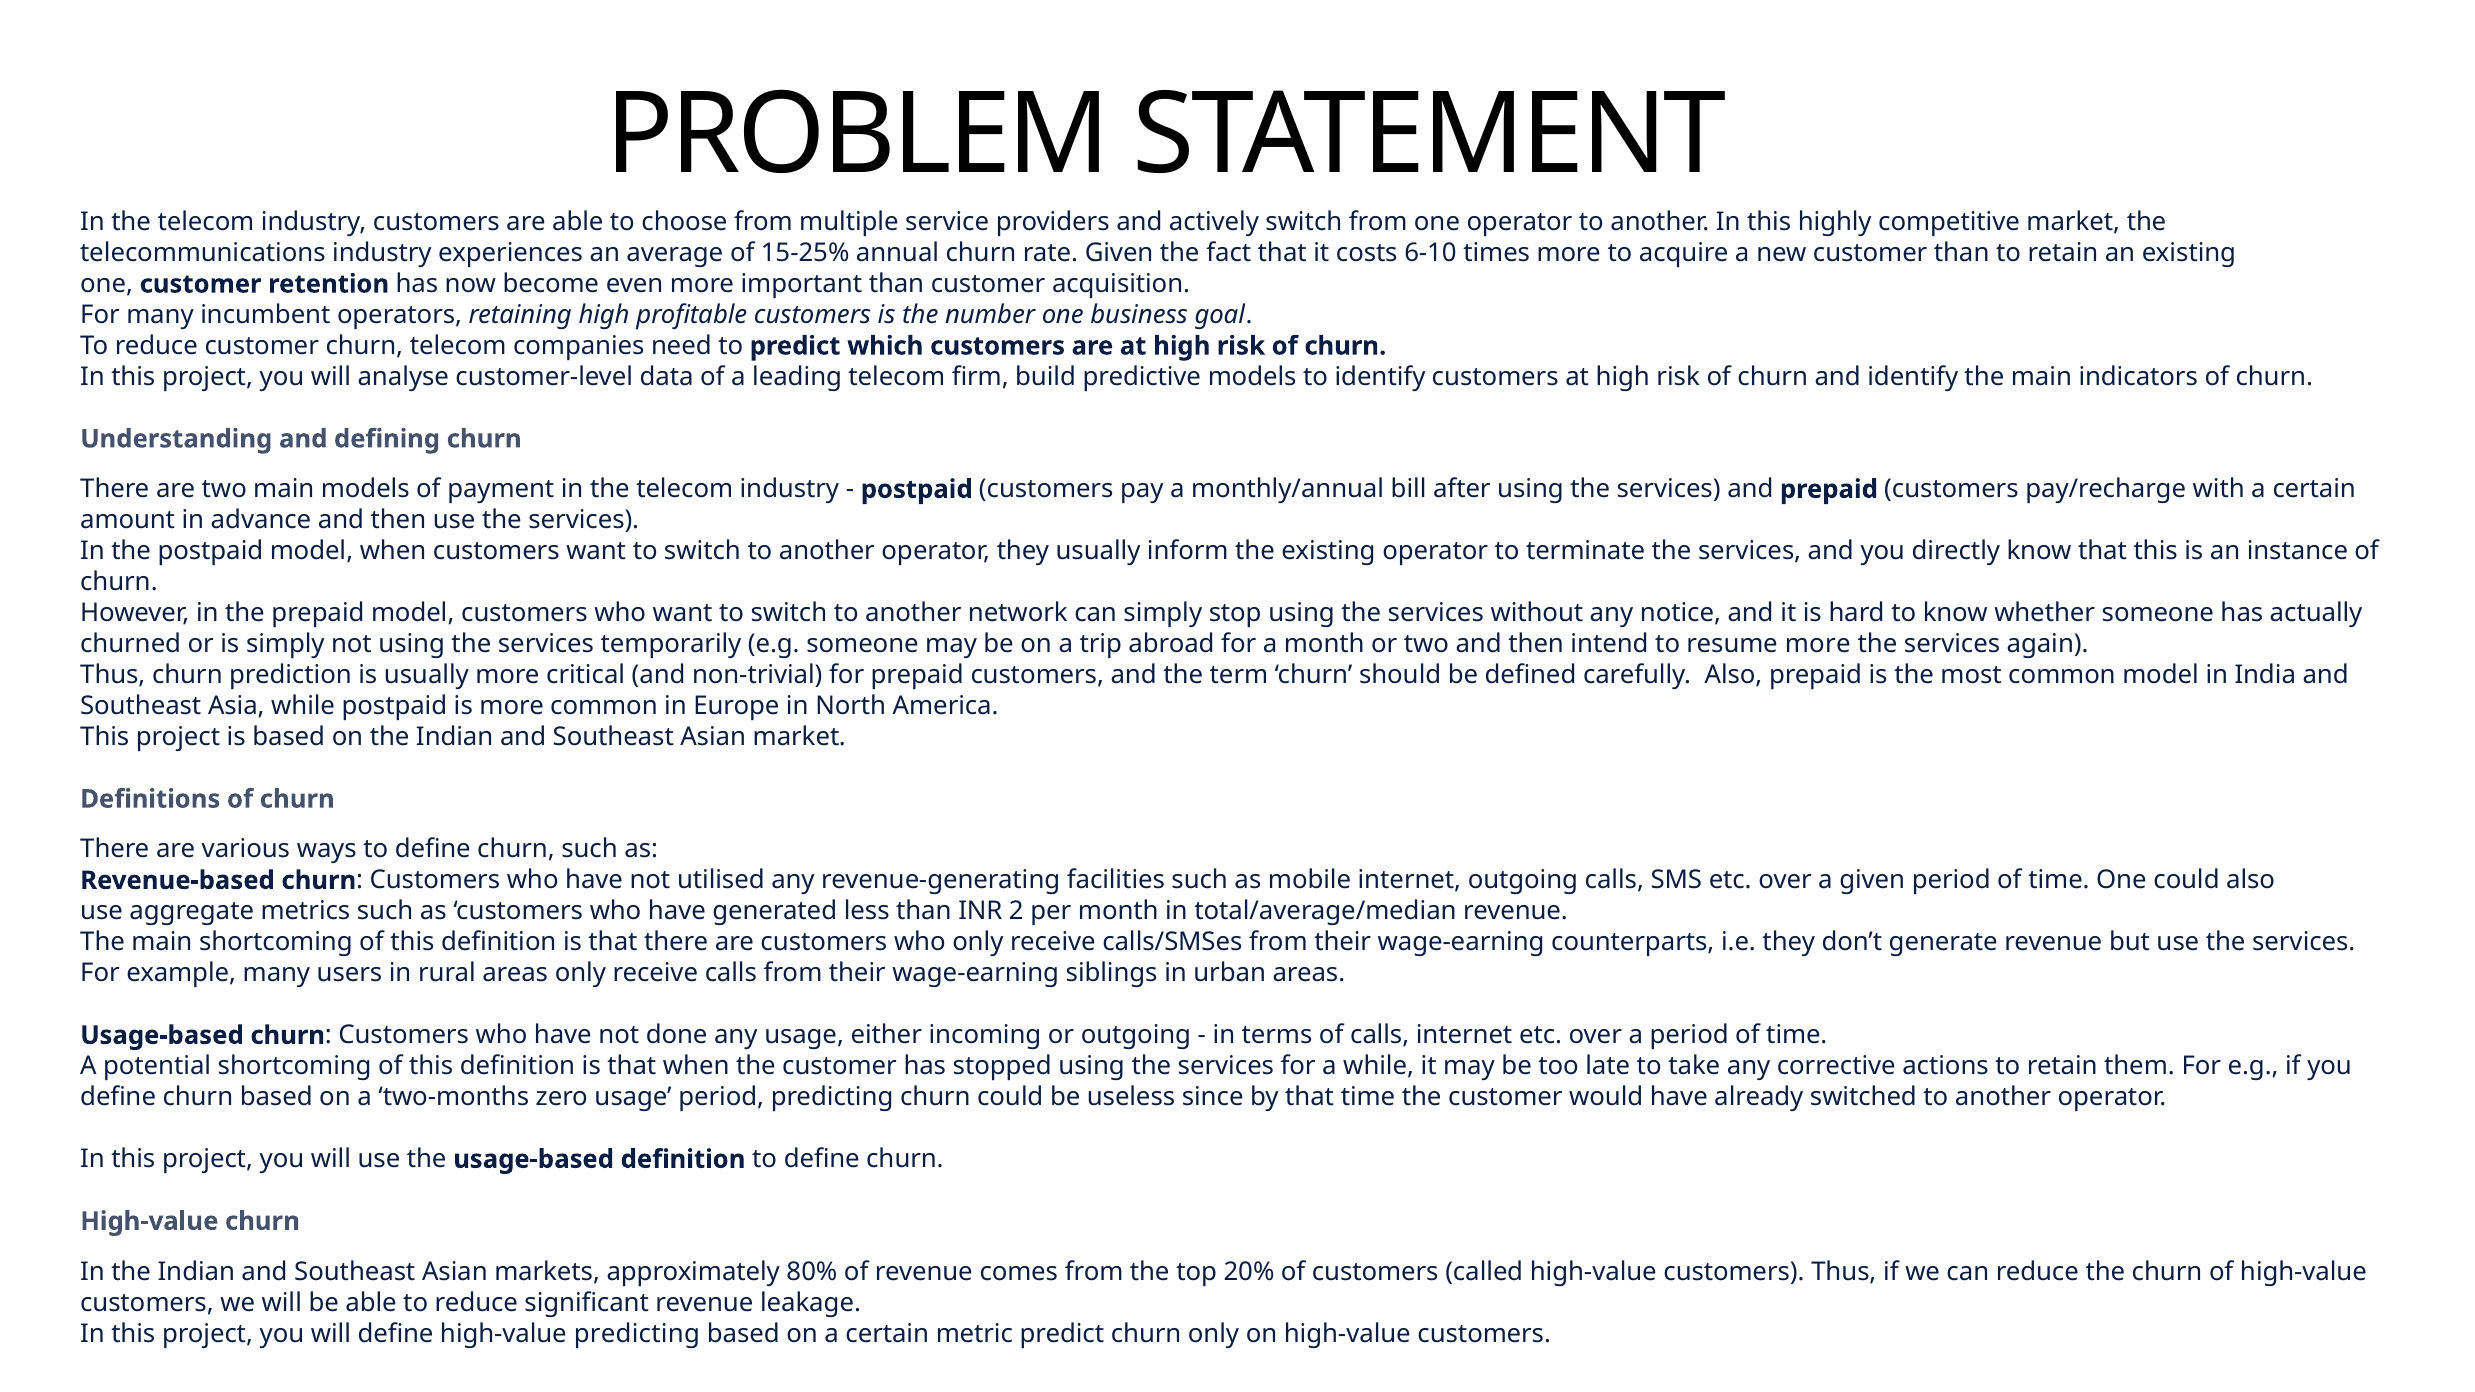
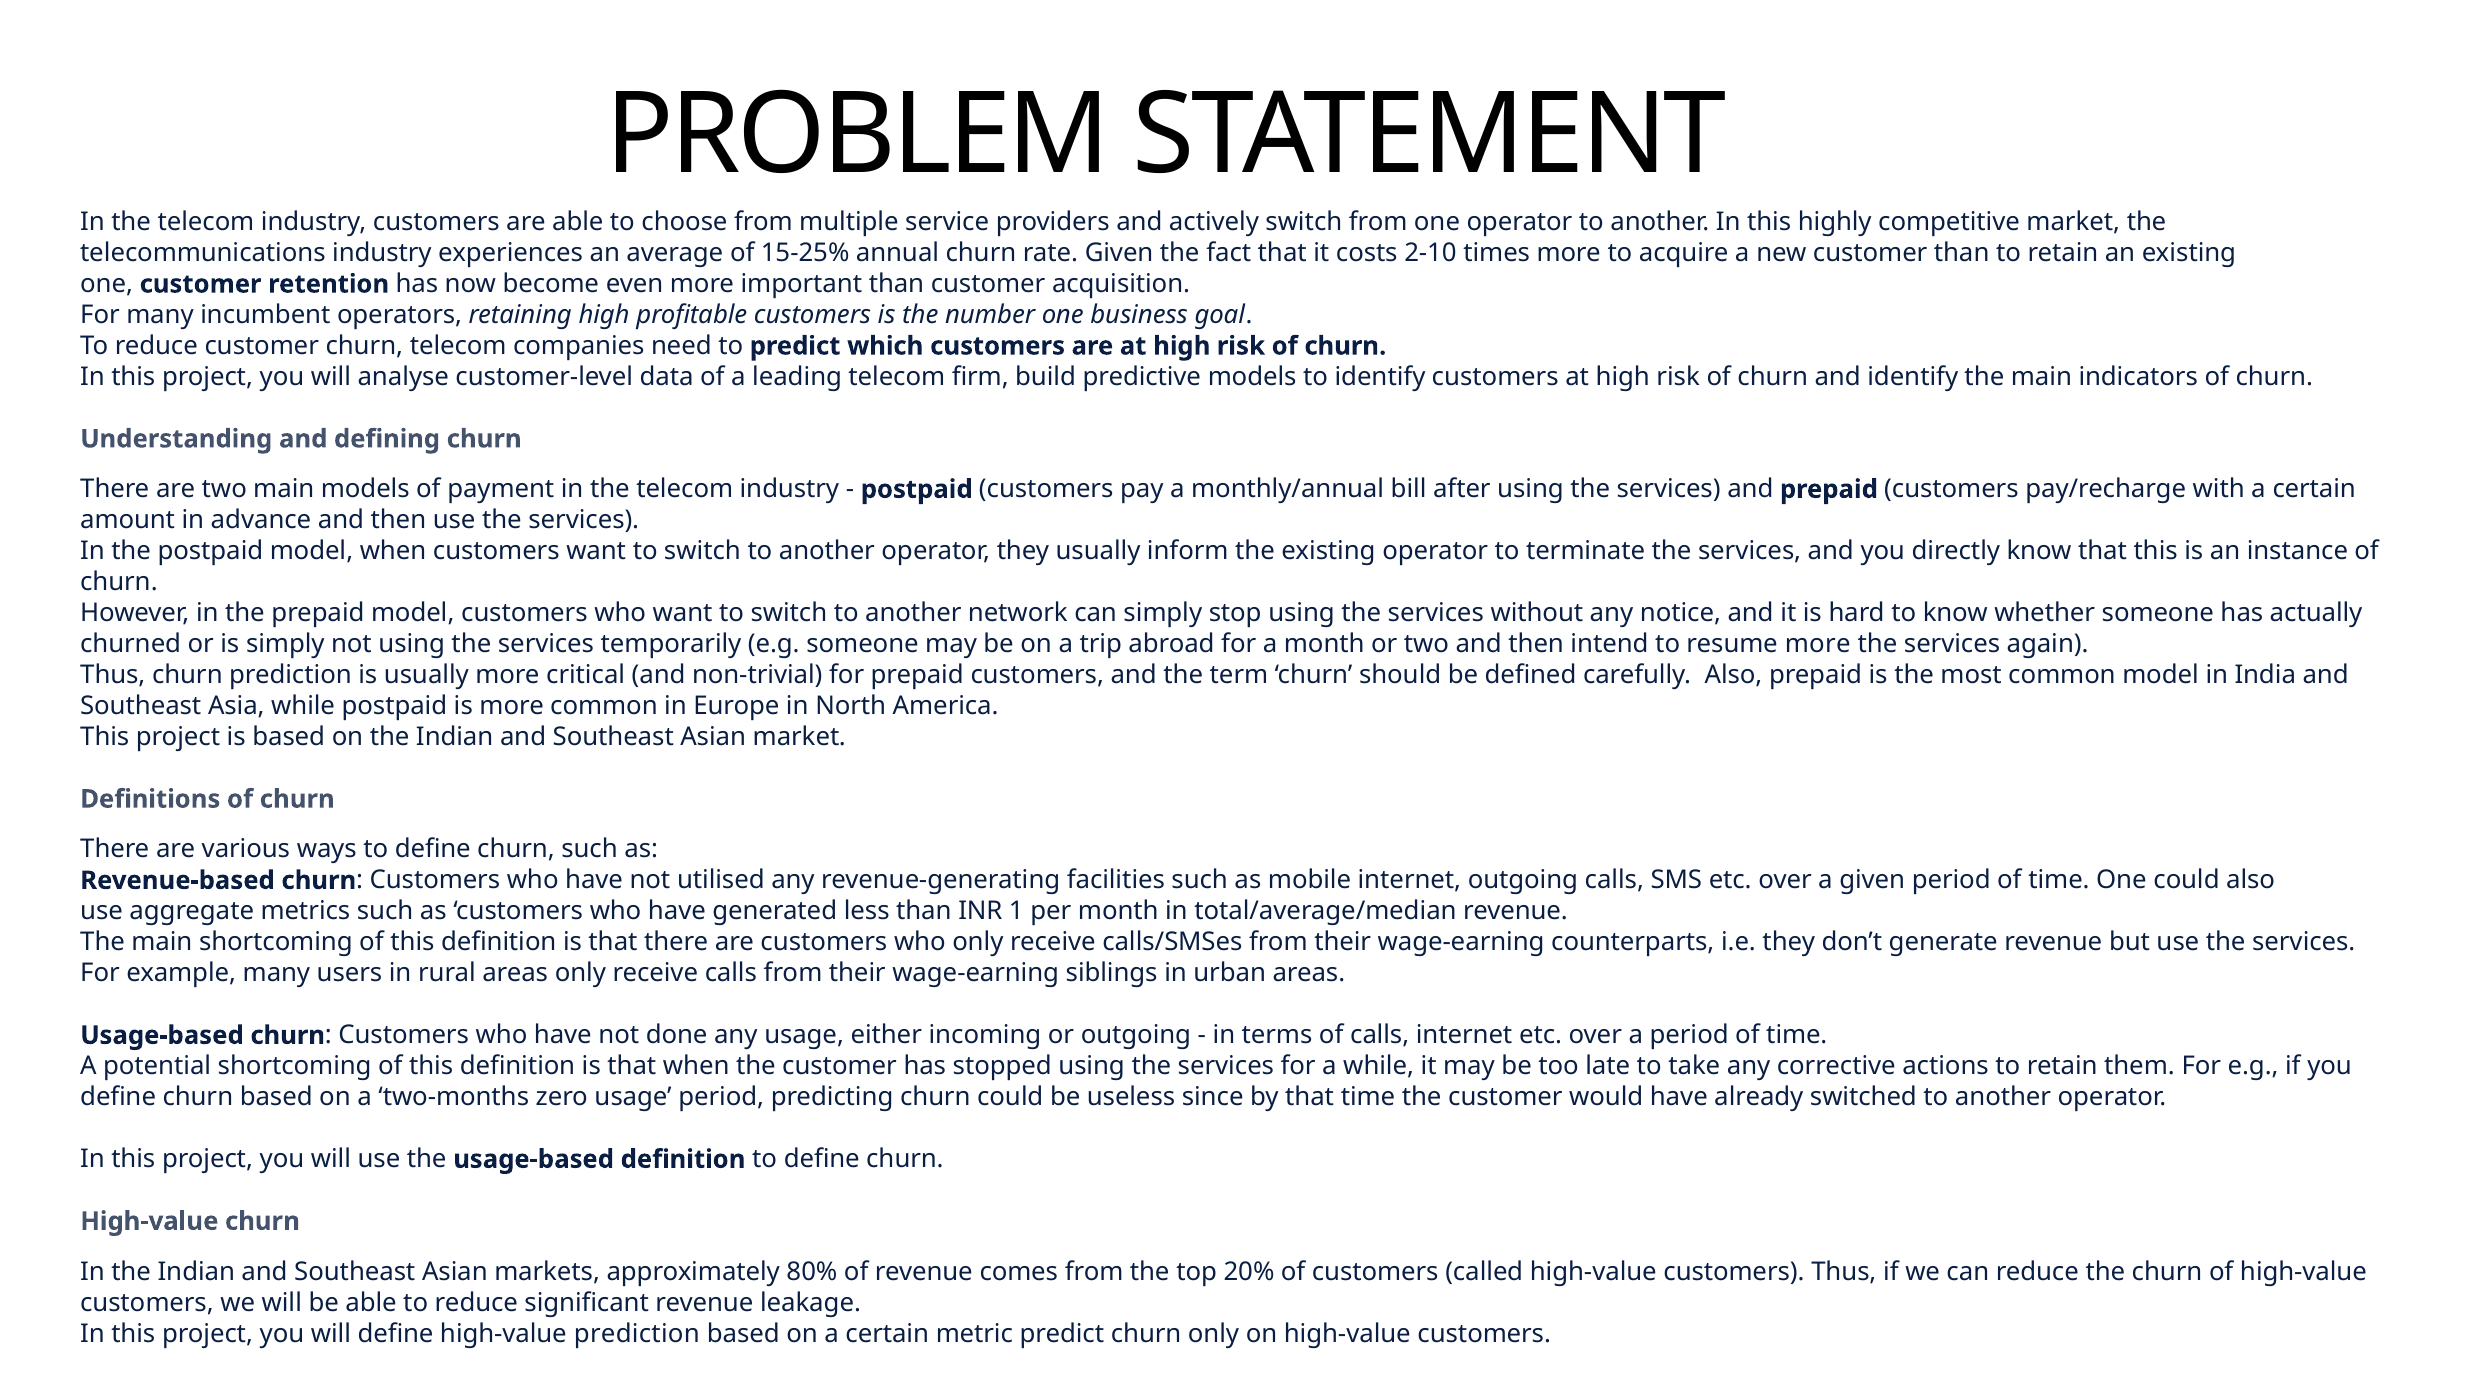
6-10: 6-10 -> 2-10 (1430, 253)
2: 2 -> 1 (1016, 912)
high-value predicting: predicting -> prediction (637, 1334)
